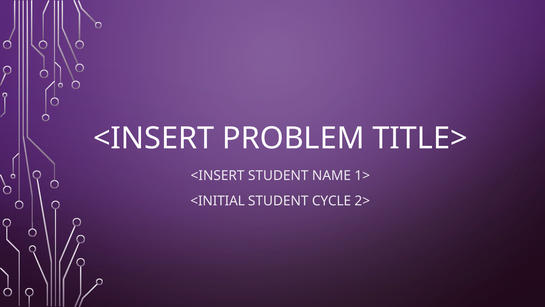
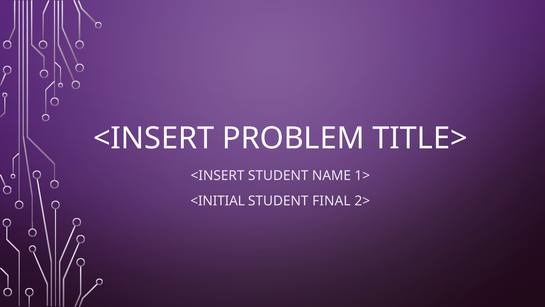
CYCLE: CYCLE -> FINAL (331, 201)
